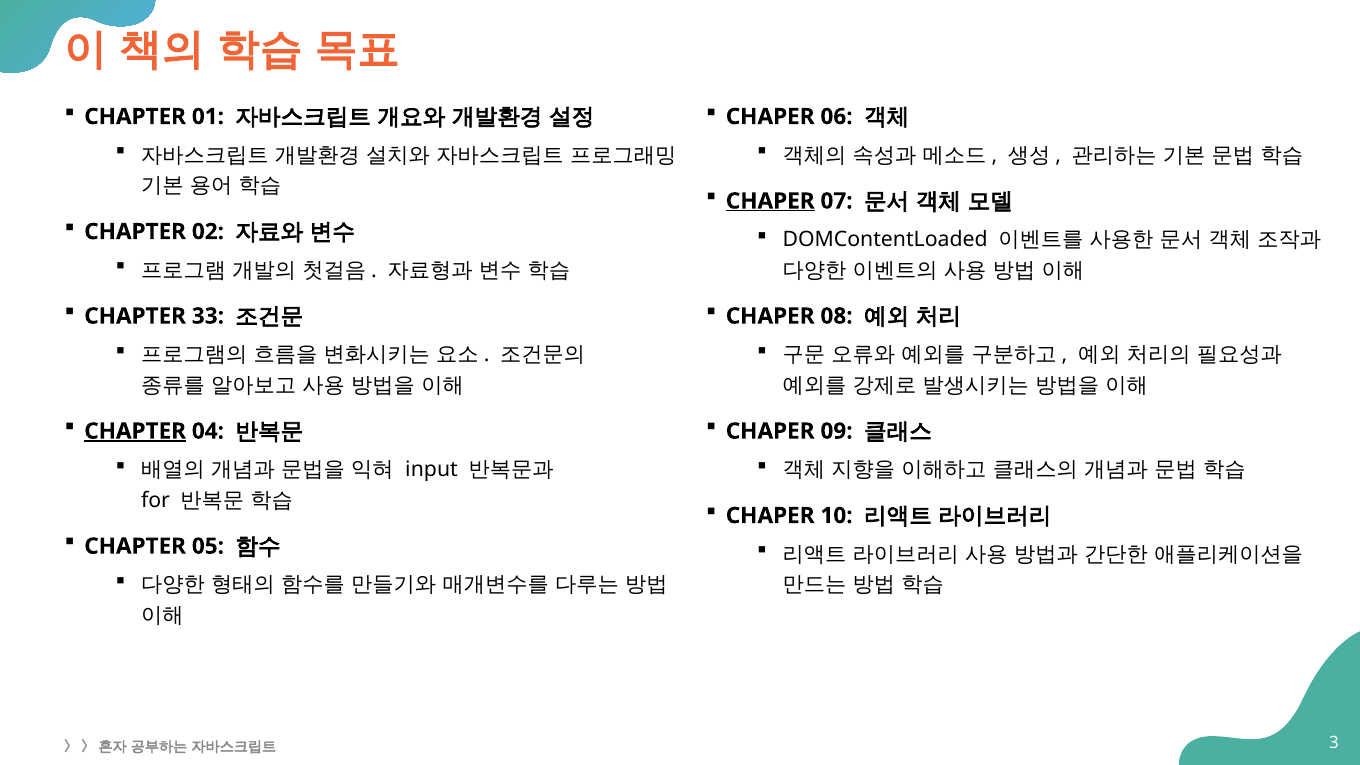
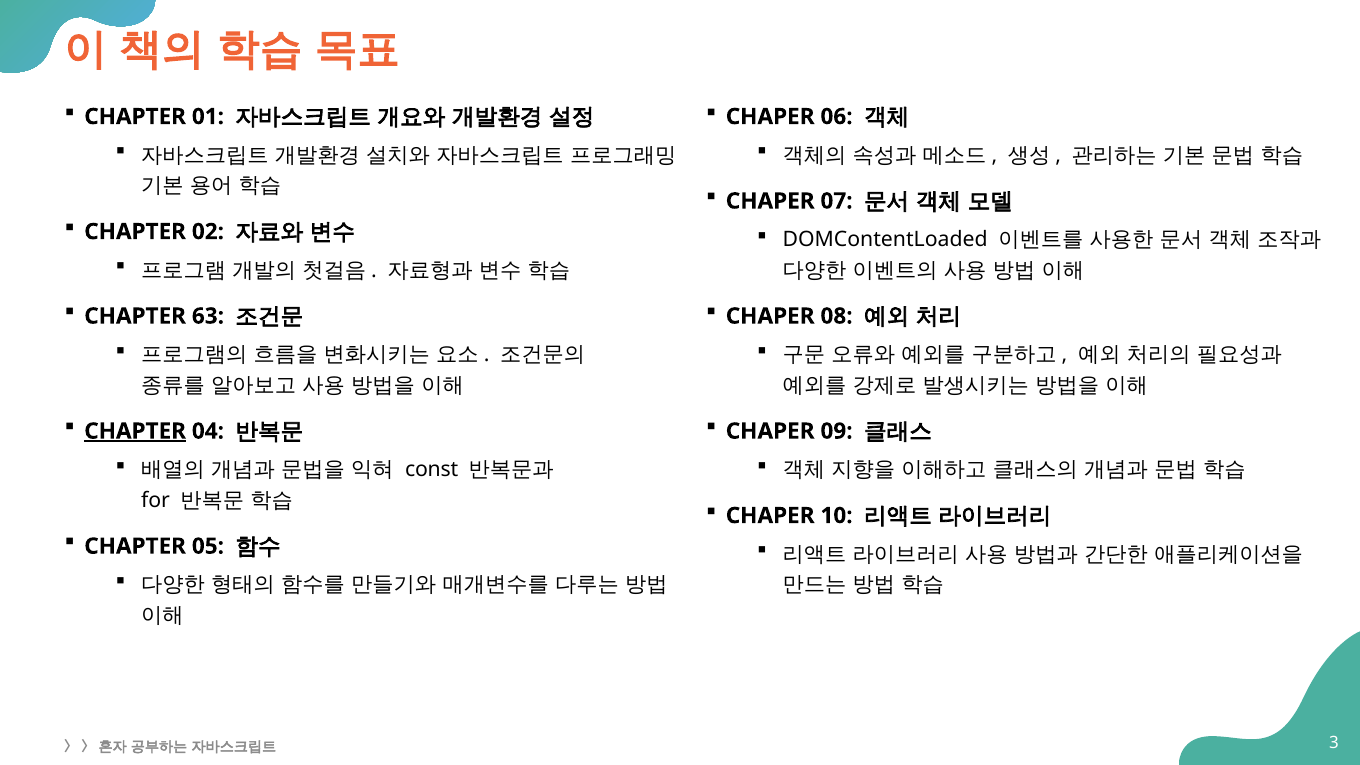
CHAPER underline: present -> none (770, 201)
33: 33 -> 63 (208, 316)
input: input -> const (432, 470)
